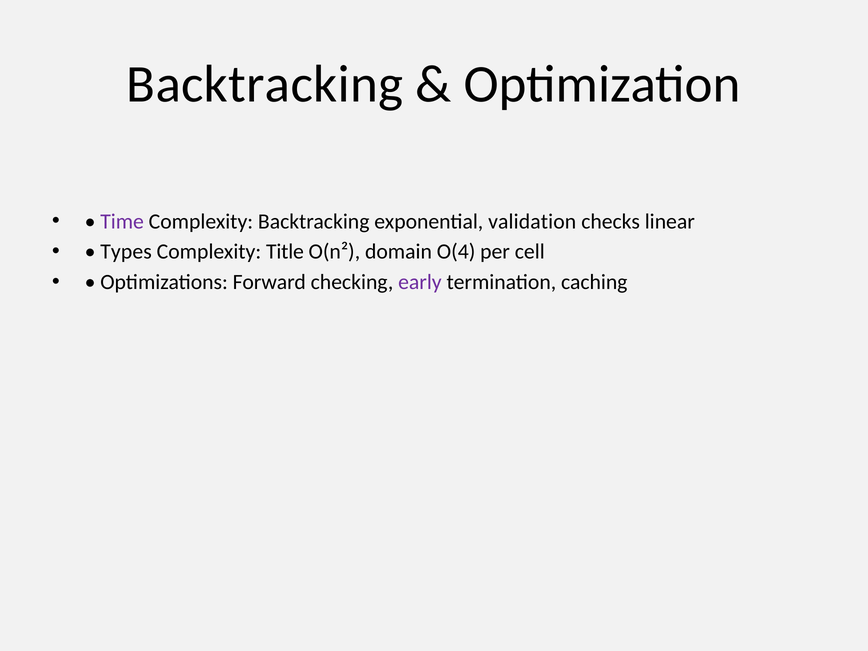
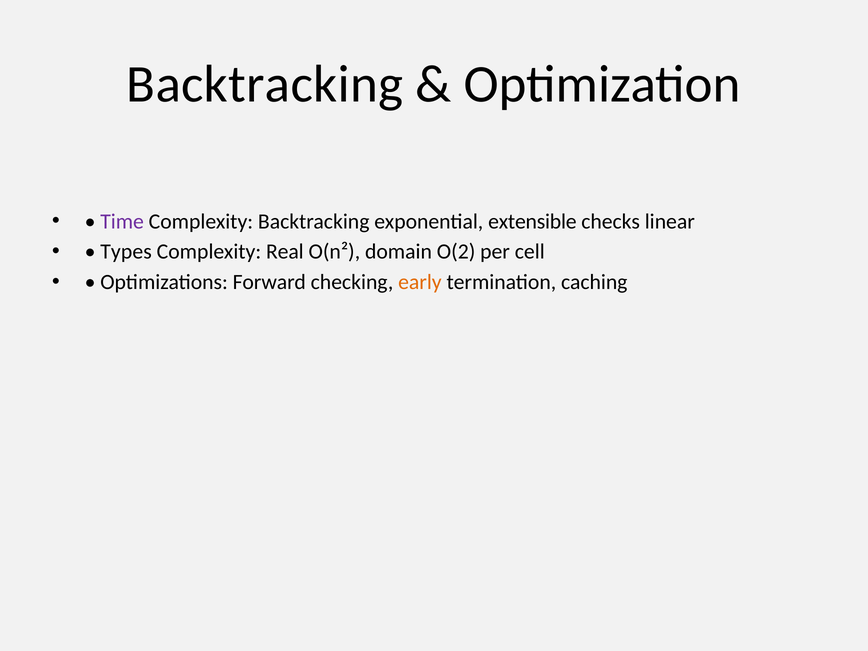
validation: validation -> extensible (532, 221)
Title: Title -> Real (285, 252)
O(4: O(4 -> O(2 (456, 252)
early colour: purple -> orange (420, 282)
